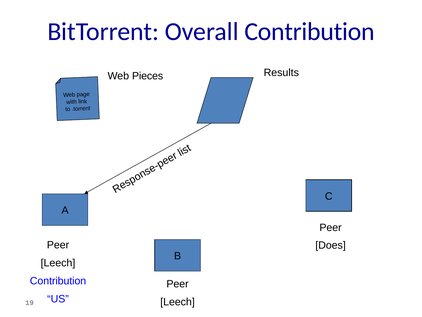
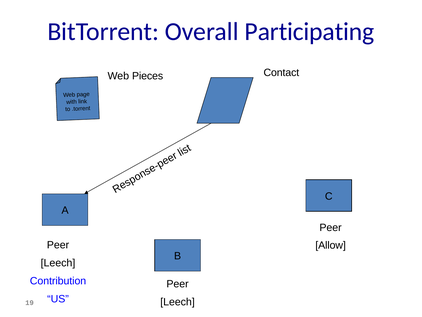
Overall Contribution: Contribution -> Participating (310, 32)
Results: Results -> Contact (281, 72)
Does: Does -> Allow (331, 245)
